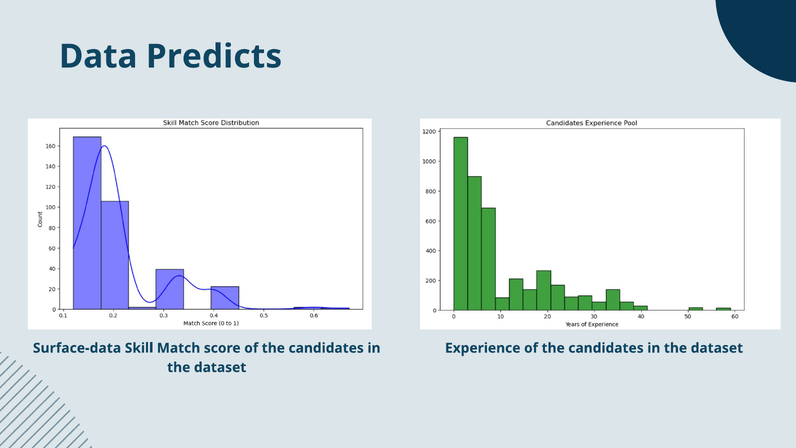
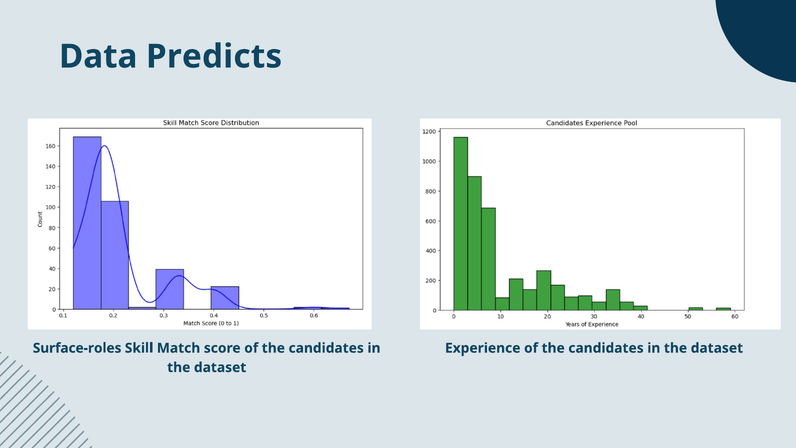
Surface-data: Surface-data -> Surface-roles (77, 348)
